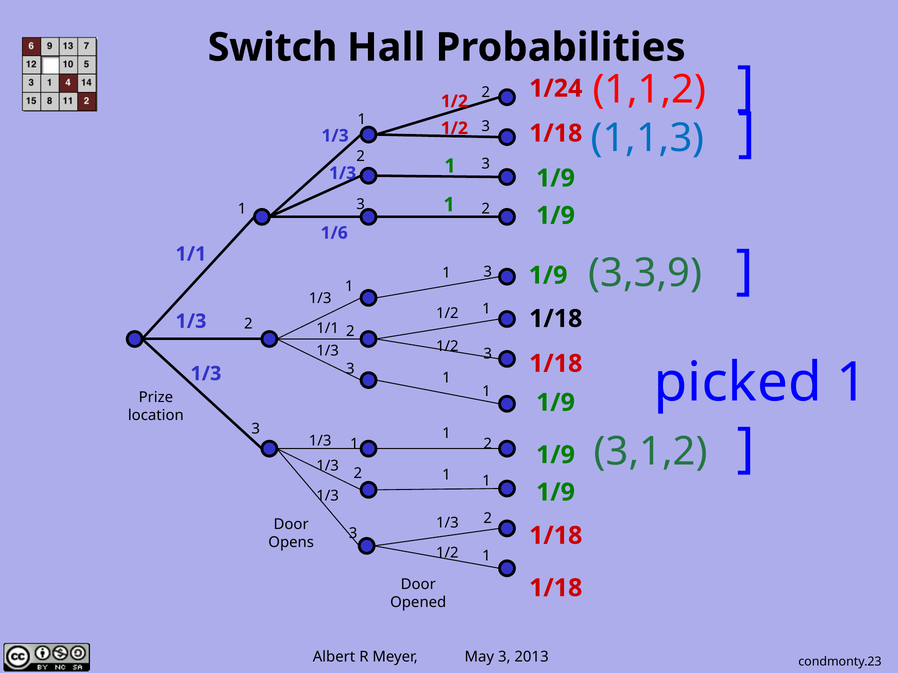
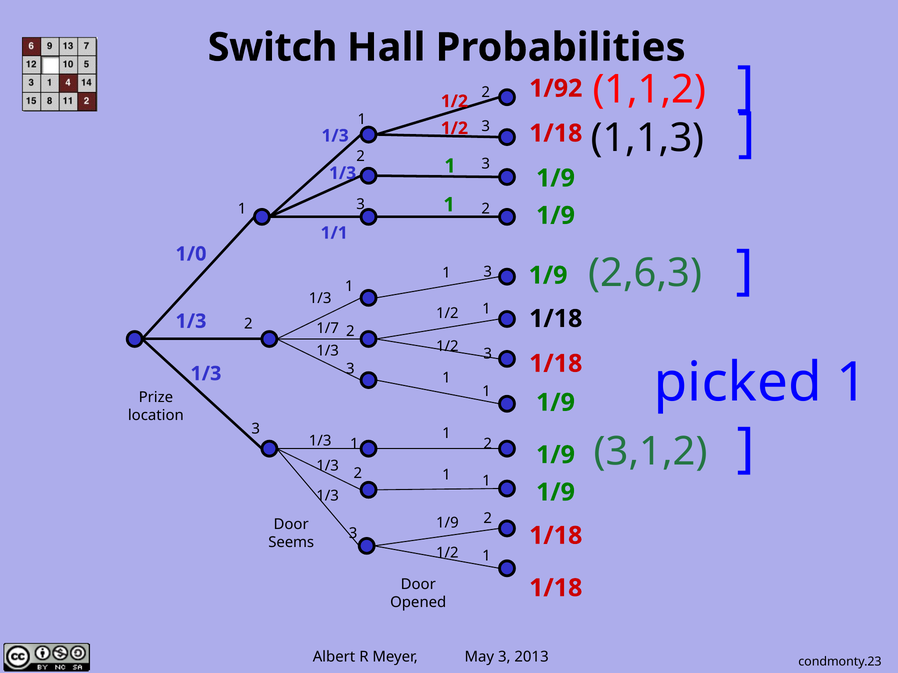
1/24: 1/24 -> 1/92 (556, 88)
1,1,3 colour: blue -> black (648, 138)
1/6: 1/6 -> 1/1 (334, 233)
1/1: 1/1 -> 1/0 (191, 254)
3,3,9: 3,3,9 -> 2,6,3 (645, 273)
1/1: 1/1 -> 1/7 (328, 329)
1/3: 1/3 -> 1/9 (447, 523)
Opens: Opens -> Seems (291, 543)
